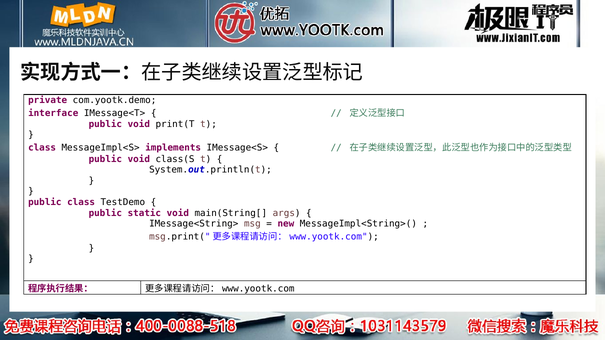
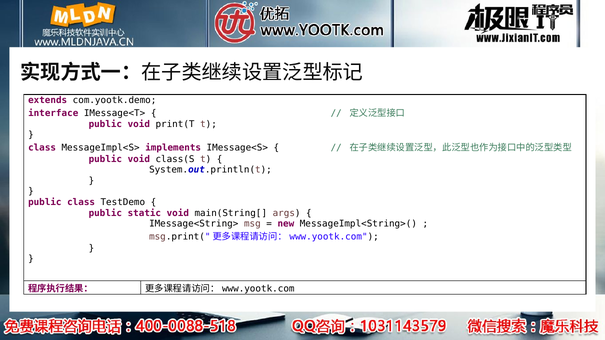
private: private -> extends (48, 100)
